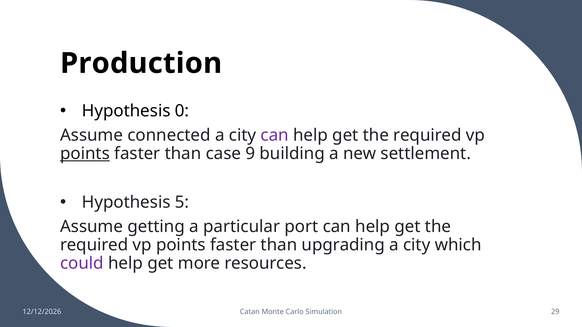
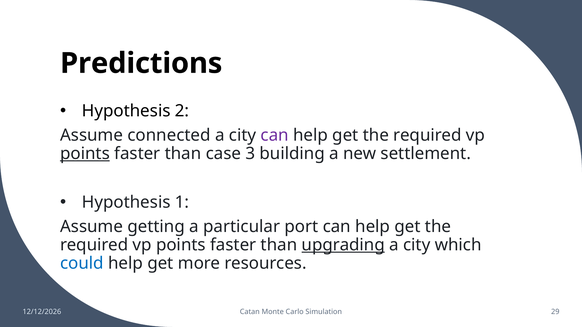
Production: Production -> Predictions (141, 63)
0: 0 -> 2 (182, 111)
9: 9 -> 3 (250, 154)
5: 5 -> 1 (182, 202)
upgrading underline: none -> present (343, 245)
could colour: purple -> blue (82, 264)
